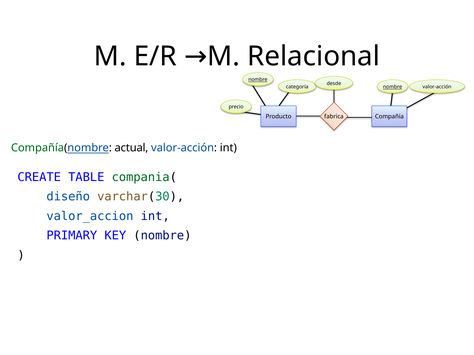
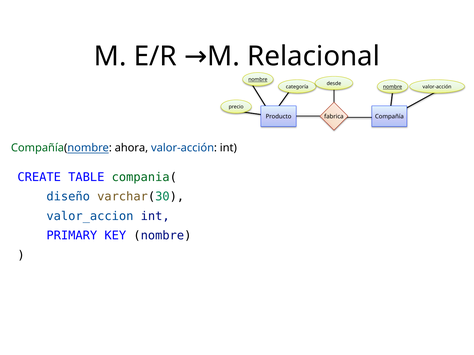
actual: actual -> ahora (131, 148)
